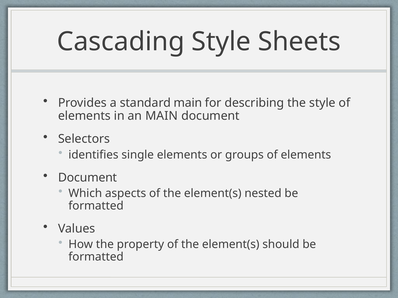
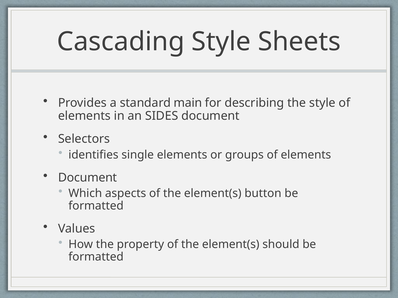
an MAIN: MAIN -> SIDES (162, 116)
nested: nested -> button (263, 194)
